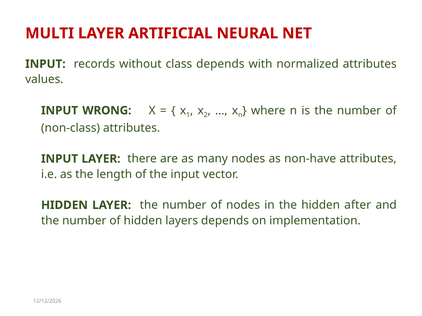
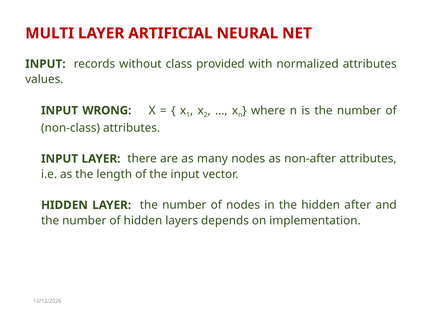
class depends: depends -> provided (220, 64)
non-have: non-have -> non-after (310, 159)
